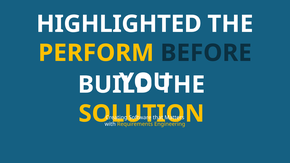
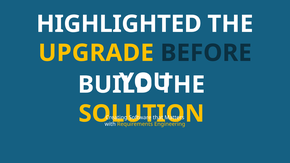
PERFORM: PERFORM -> UPGRADE (96, 53)
